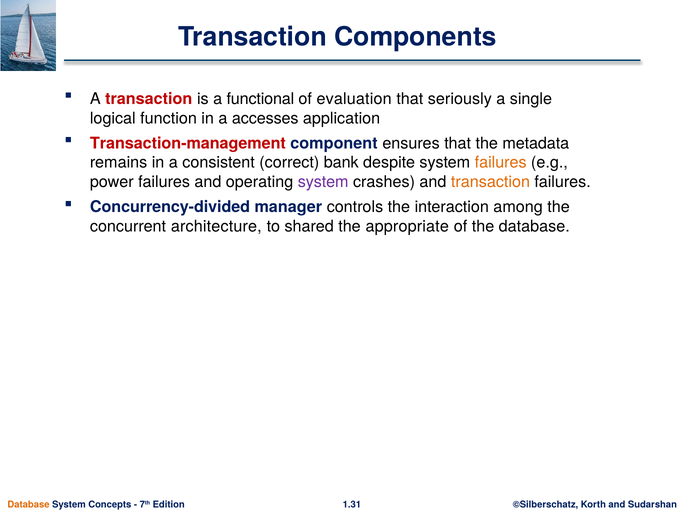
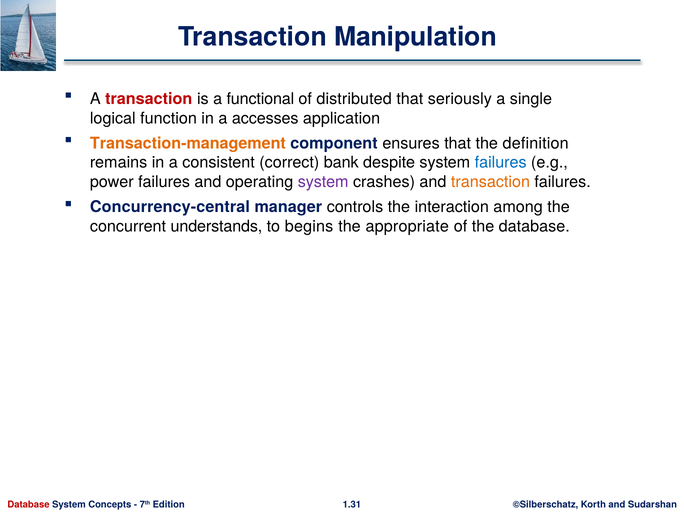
Components: Components -> Manipulation (415, 37)
evaluation: evaluation -> distributed (354, 99)
Transaction-management colour: red -> orange (188, 143)
metadata: metadata -> definition (536, 143)
failures colour: orange -> blue (501, 163)
Concurrency-divided: Concurrency-divided -> Concurrency-central (170, 207)
architecture: architecture -> understands (216, 226)
shared: shared -> begins (309, 226)
Database colour: orange -> red (29, 504)
